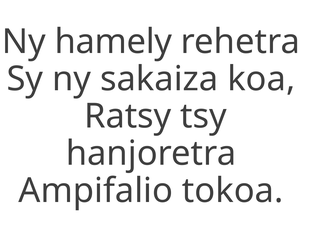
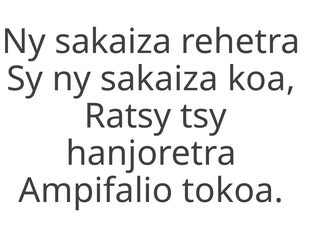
hamely: hamely -> sakaiza (113, 42)
